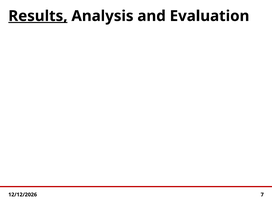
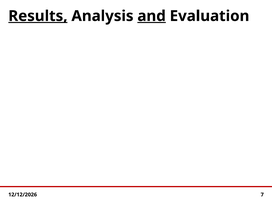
and underline: none -> present (152, 16)
